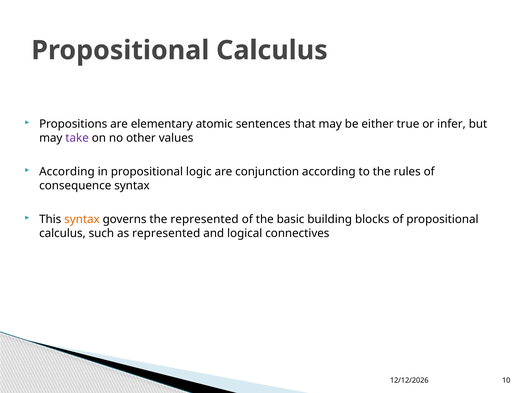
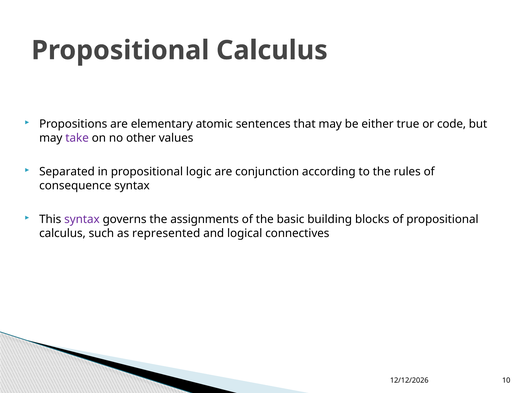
infer: infer -> code (452, 124)
According: According -> Separated (67, 171)
syntax colour: orange -> purple (82, 219)
the represented: represented -> assignments (205, 219)
